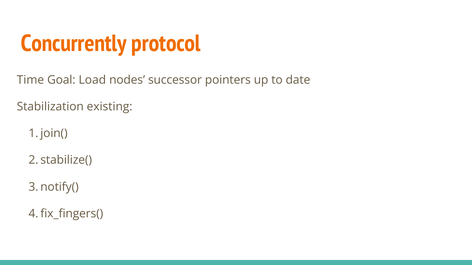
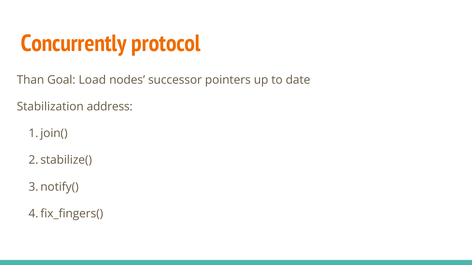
Time: Time -> Than (30, 80)
existing: existing -> address (110, 107)
